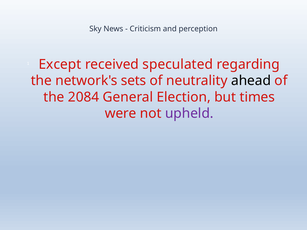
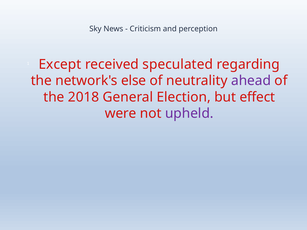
sets: sets -> else (134, 81)
ahead colour: black -> purple (251, 81)
2084: 2084 -> 2018 (84, 97)
times: times -> effect (257, 97)
